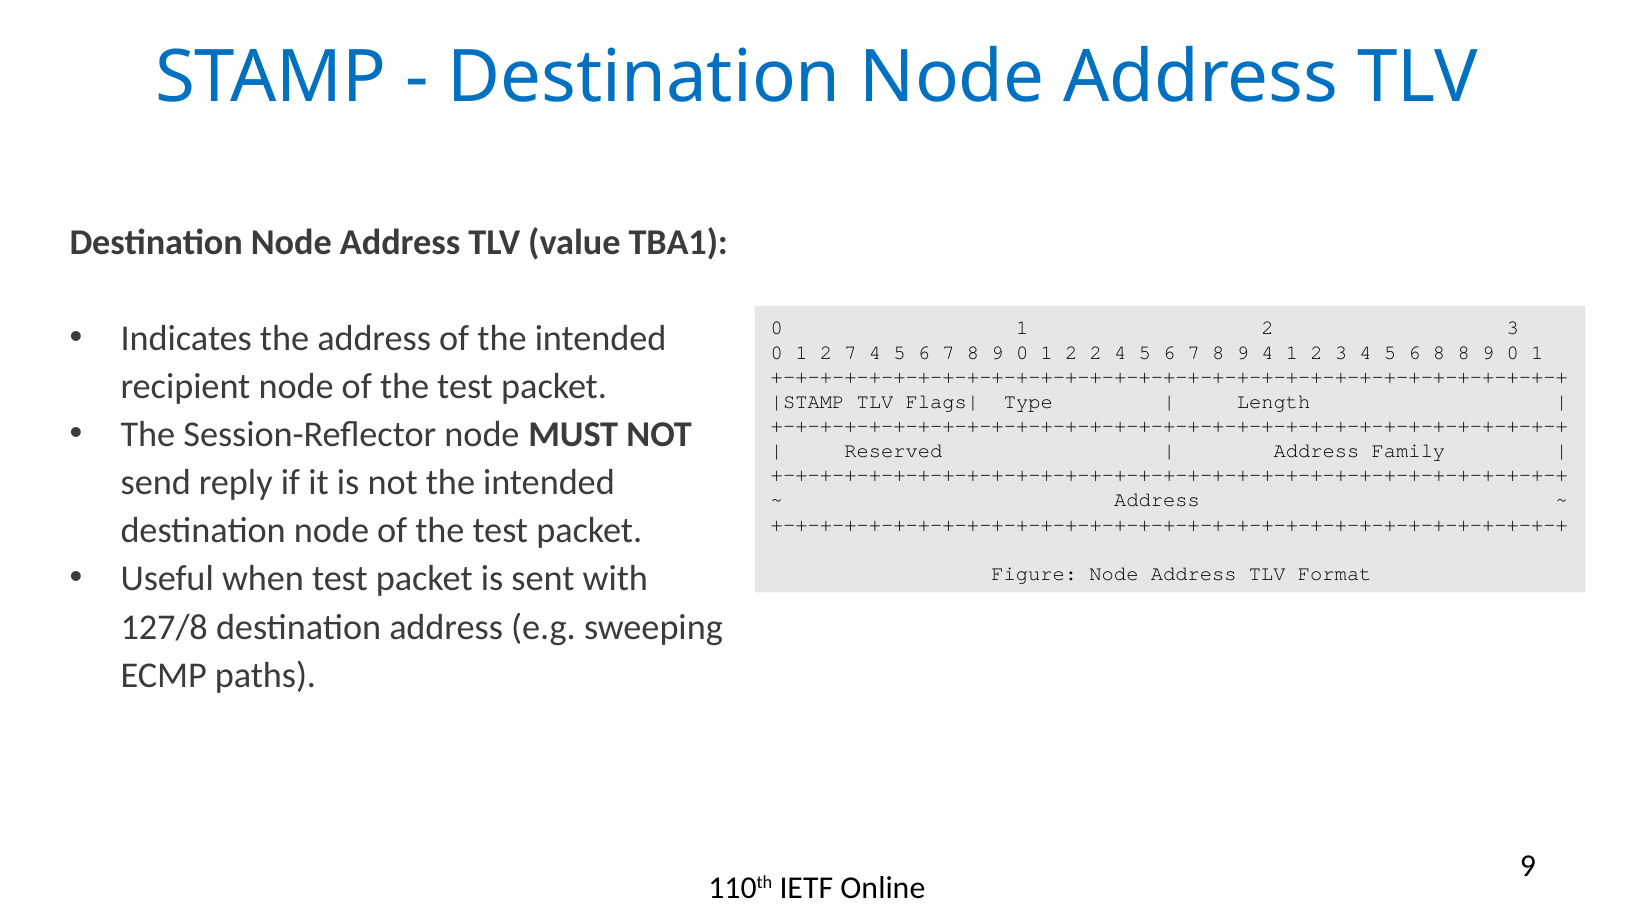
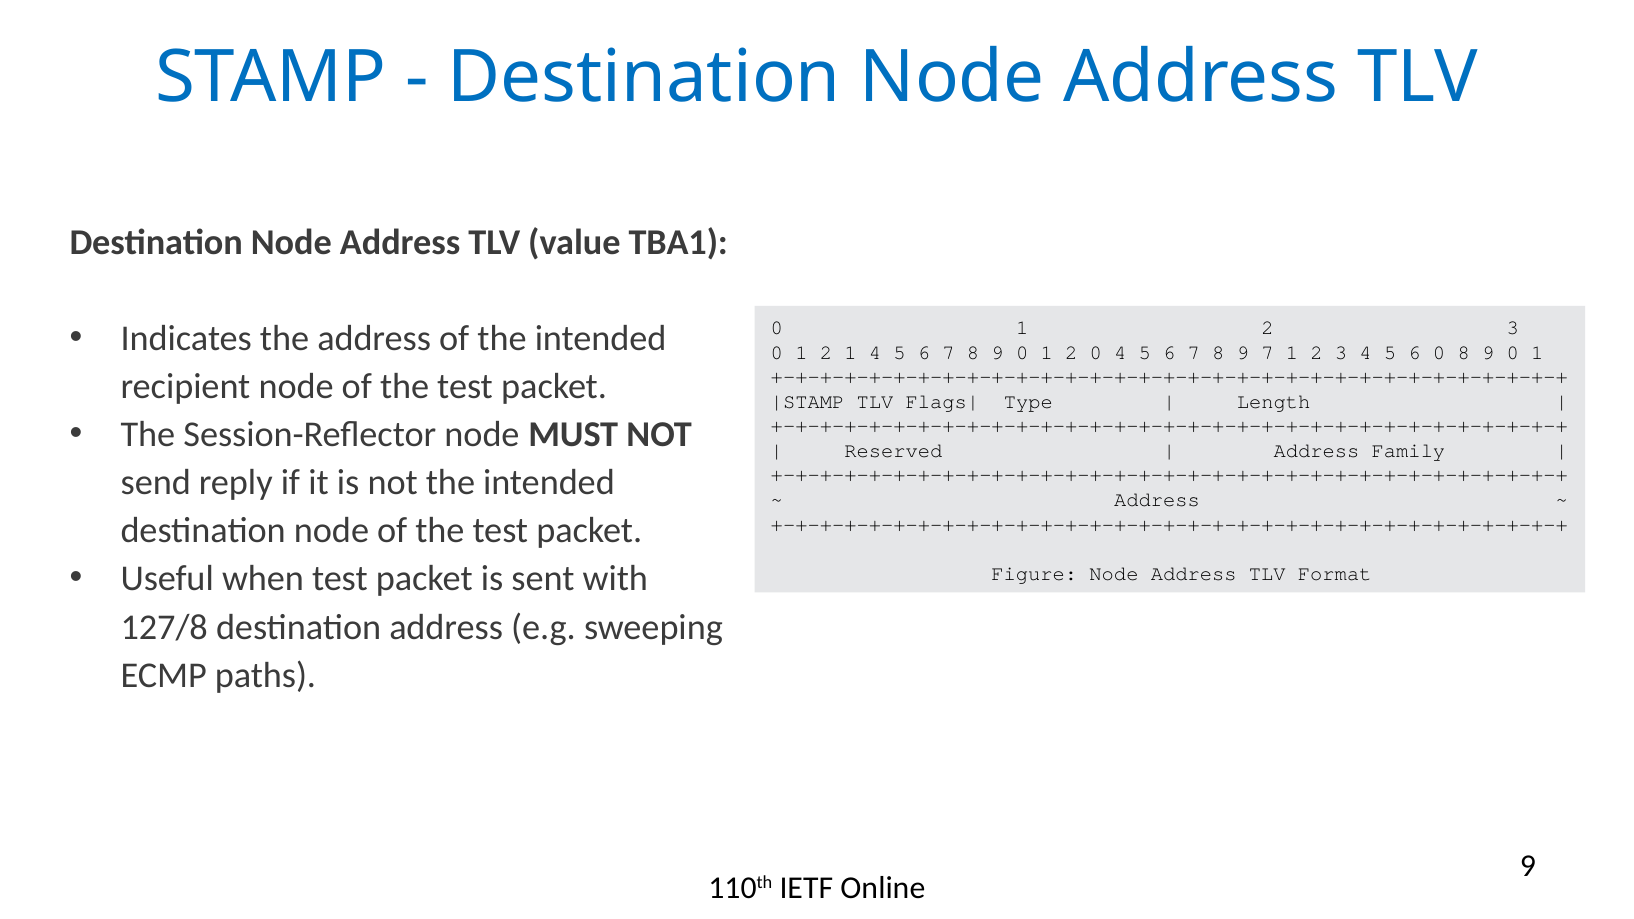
2 7: 7 -> 1 (850, 352)
2 2: 2 -> 0 (1096, 352)
9 4: 4 -> 7 (1267, 352)
6 8: 8 -> 0 (1439, 352)
